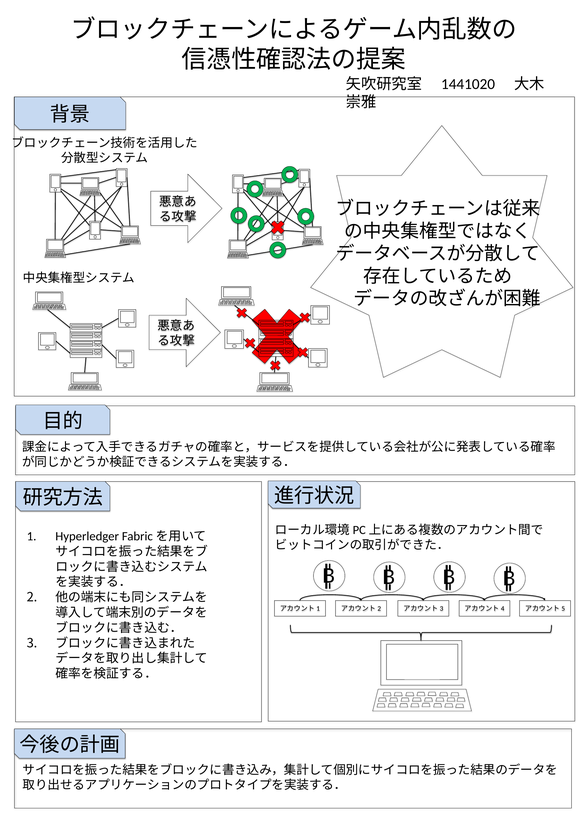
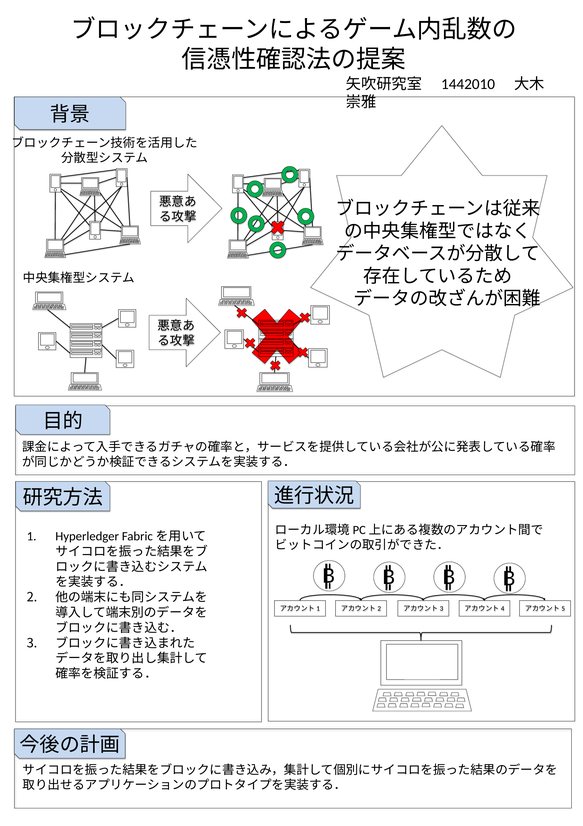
1441020: 1441020 -> 1442010 (468, 84)
